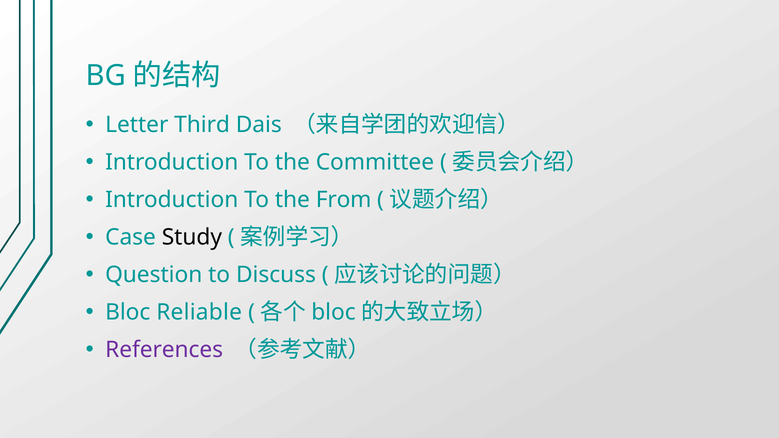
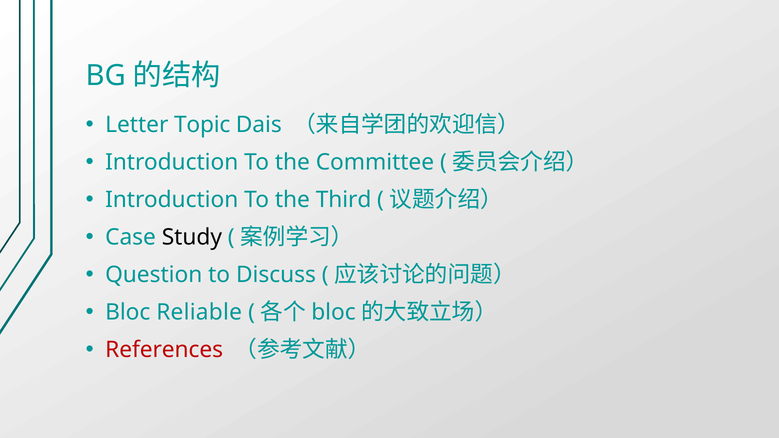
Third: Third -> Topic (202, 125)
From: From -> Third (344, 200)
References colour: purple -> red (164, 350)
